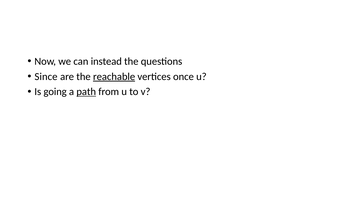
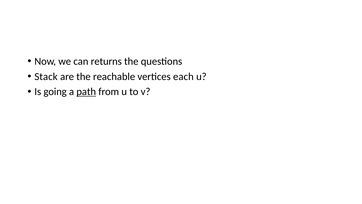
instead: instead -> returns (106, 61)
Since: Since -> Stack (46, 76)
reachable underline: present -> none (114, 76)
once: once -> each (183, 76)
